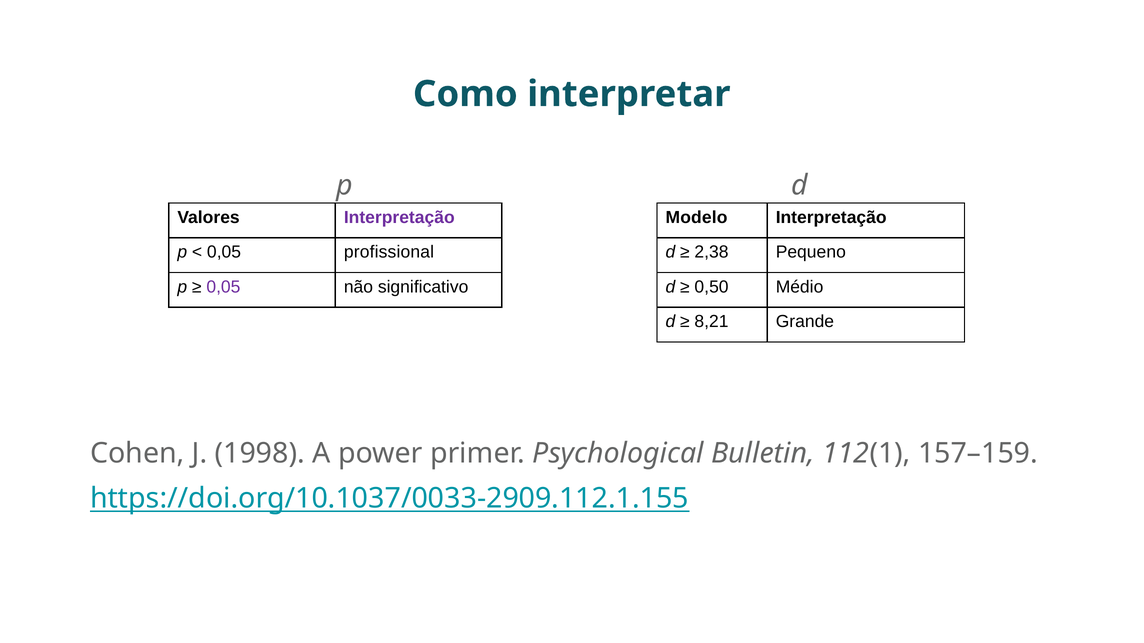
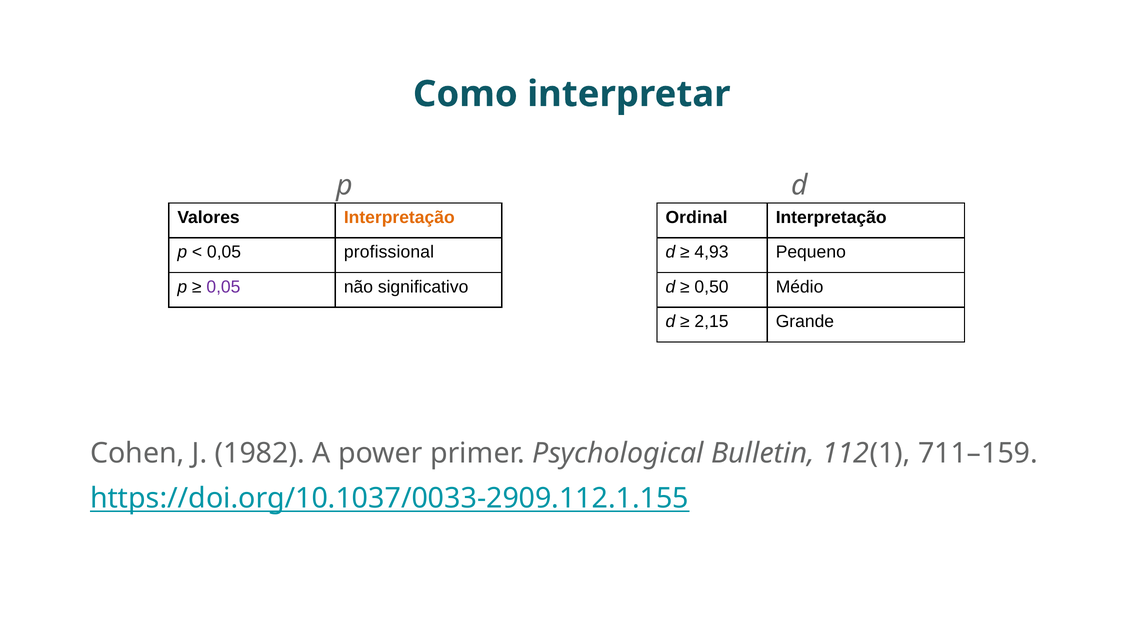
Interpretação colour: purple -> orange (399, 217)
Modelo: Modelo -> Ordinal (697, 217)
2,38: 2,38 -> 4,93 (712, 252)
8,21: 8,21 -> 2,15 (712, 322)
1998: 1998 -> 1982 (260, 454)
157–159: 157–159 -> 711–159 (978, 454)
